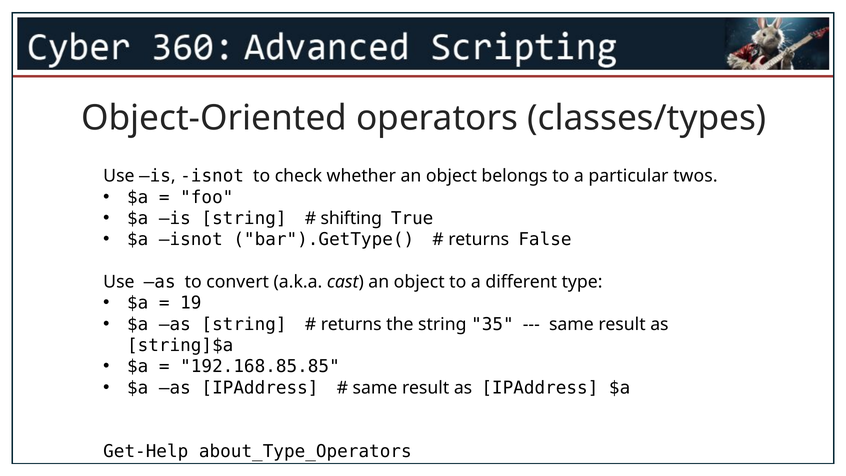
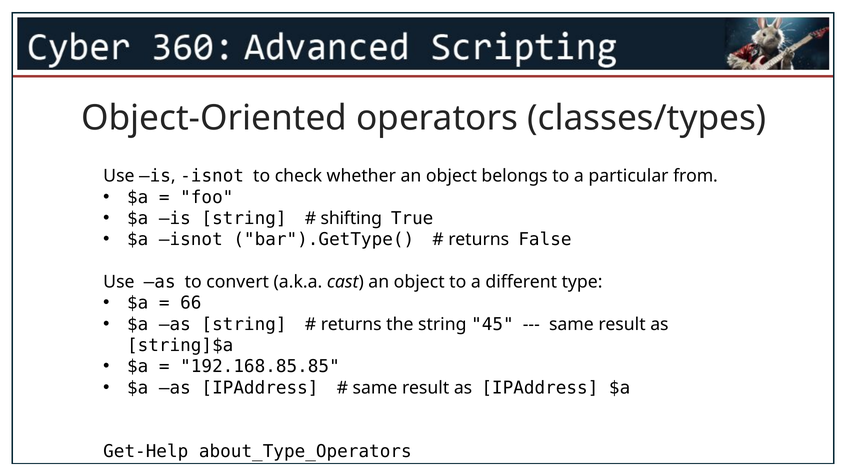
twos: twos -> from (695, 176)
19: 19 -> 66 (191, 303)
35: 35 -> 45 (492, 324)
